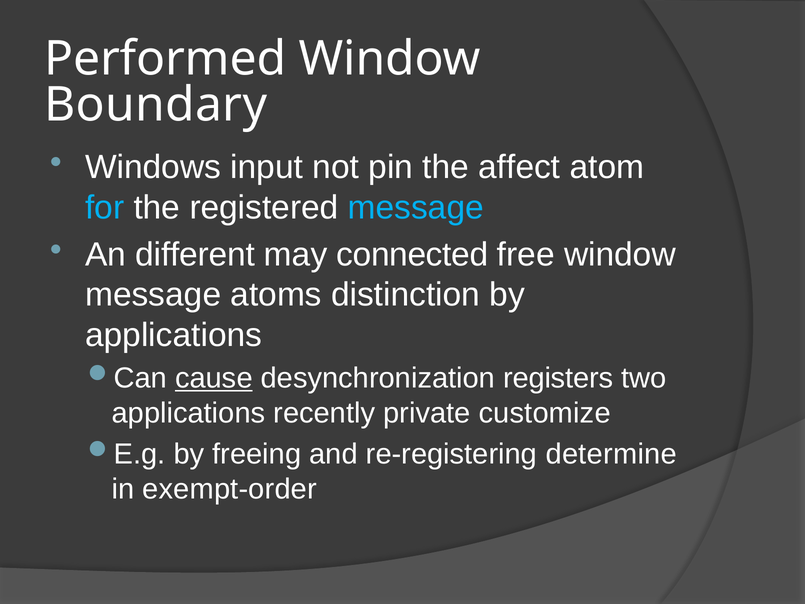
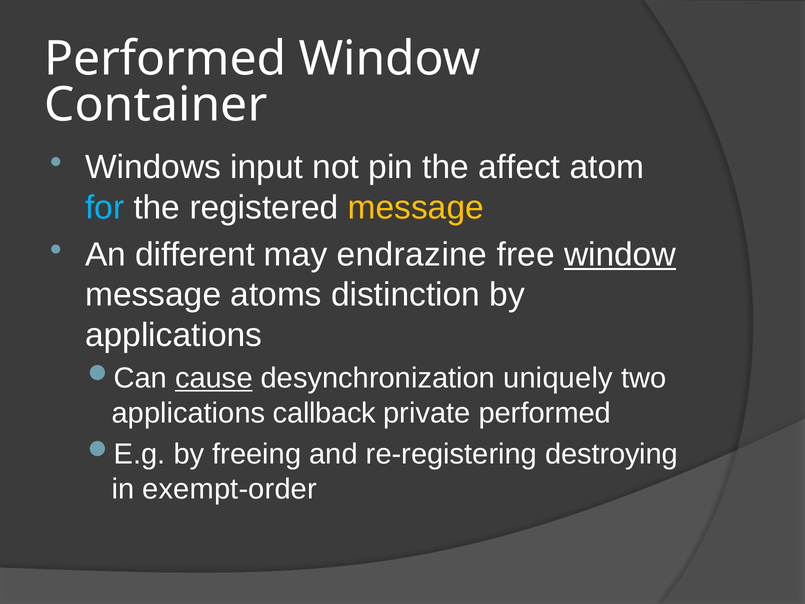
Boundary: Boundary -> Container (156, 105)
message colour: light blue -> yellow (416, 208)
connected: connected -> endrazine (412, 255)
window underline: none -> present (620, 255)
registers: registers -> uniquely (558, 378)
recently: recently -> callback (324, 413)
private customize: customize -> performed (545, 413)
determine: determine -> destroying (612, 454)
